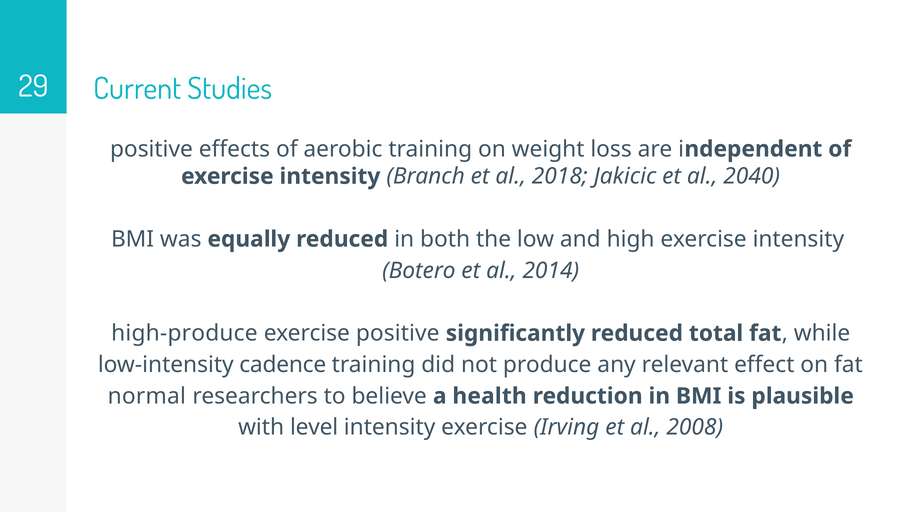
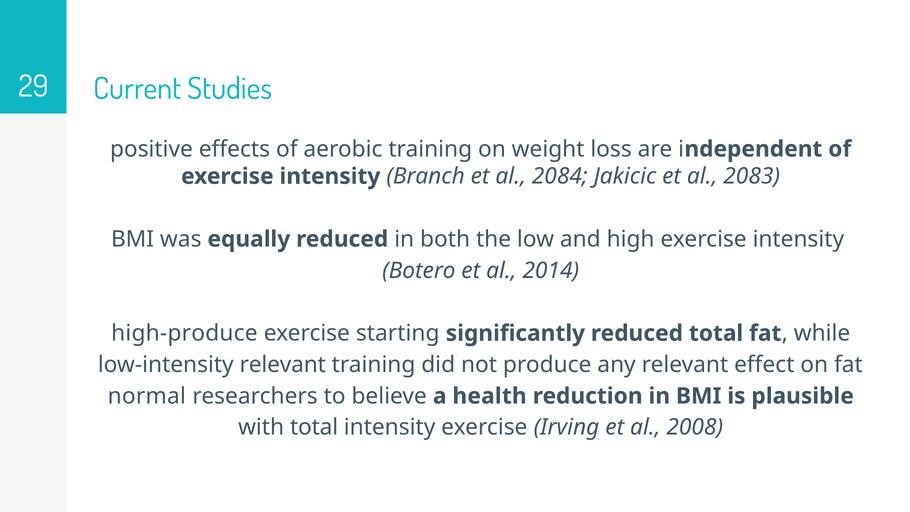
2018: 2018 -> 2084 (560, 176)
2040: 2040 -> 2083 (752, 176)
exercise positive: positive -> starting (398, 333)
low-intensity cadence: cadence -> relevant (283, 365)
with level: level -> total (314, 427)
